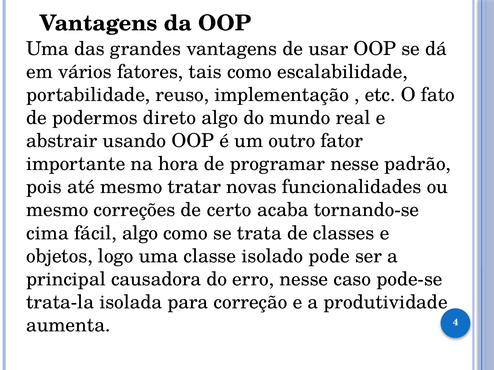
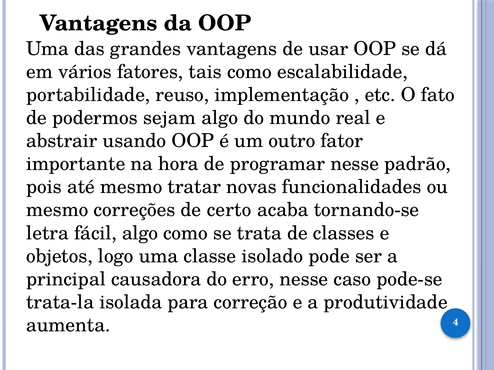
direto: direto -> sejam (170, 118)
cima: cima -> letra (48, 233)
